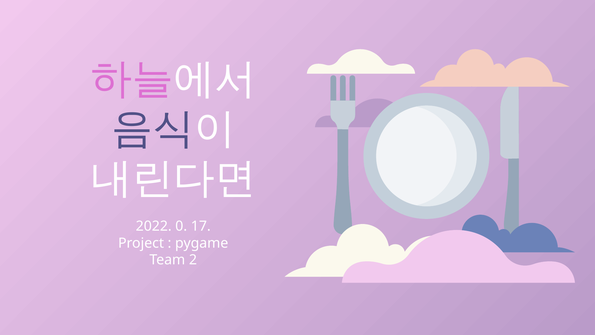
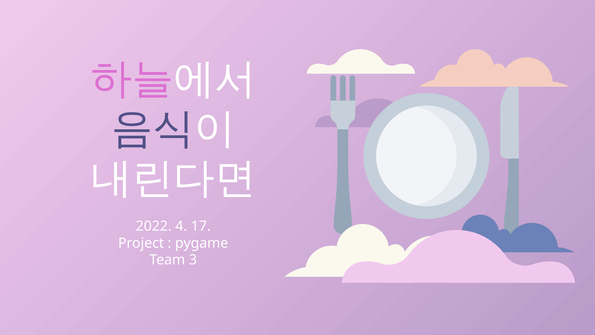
0: 0 -> 4 (181, 226)
2: 2 -> 3 (193, 260)
